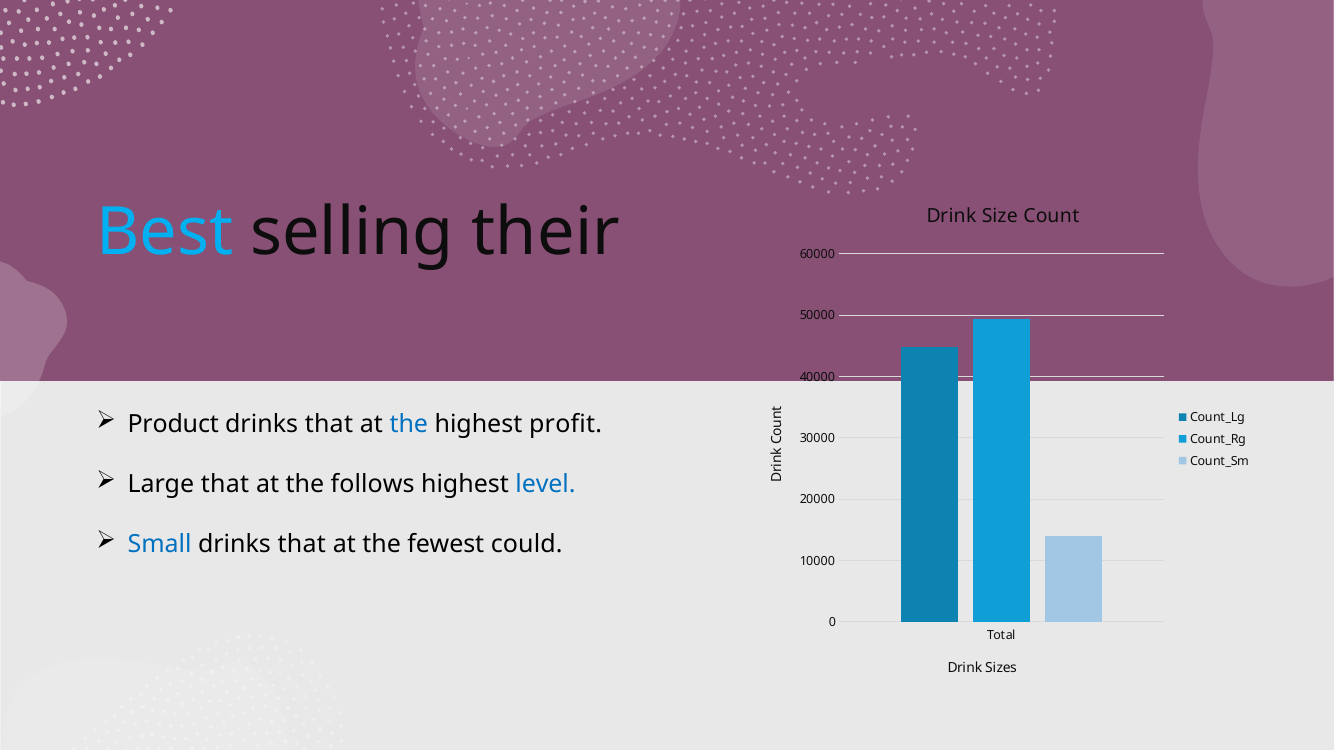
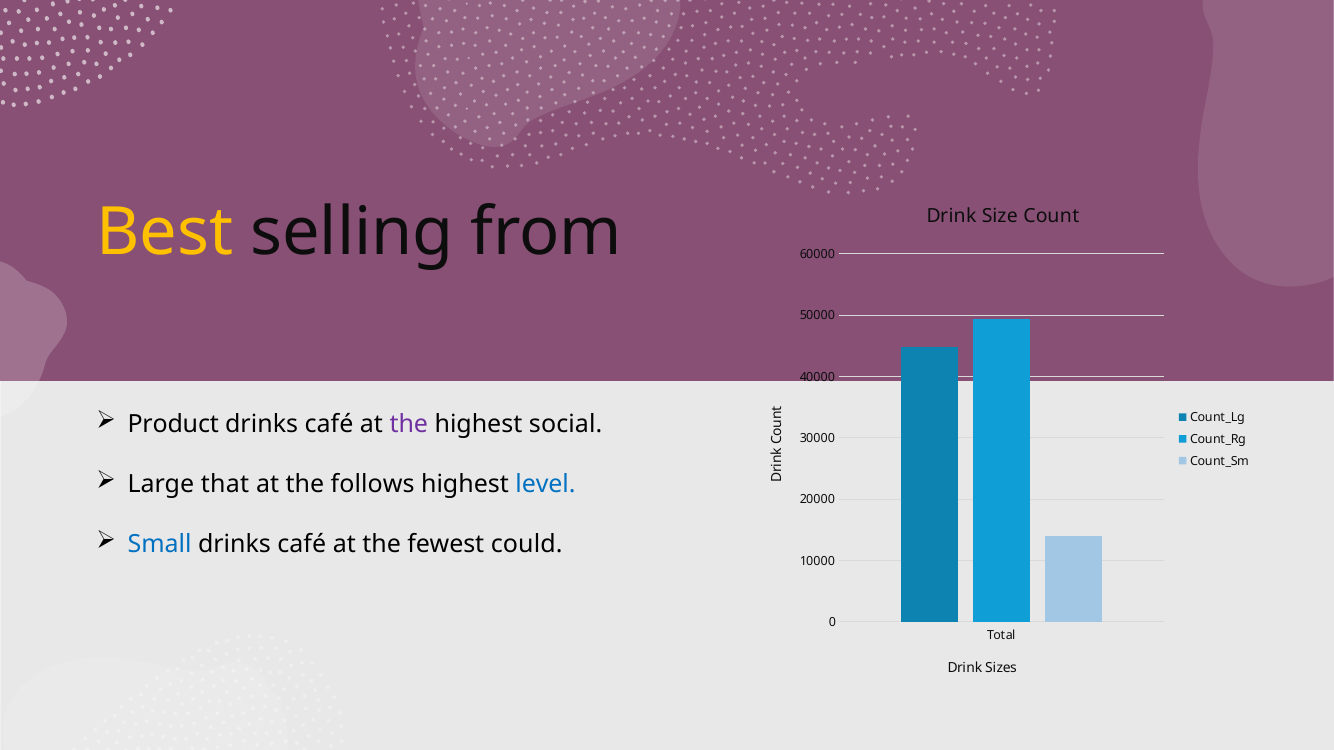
Best colour: light blue -> yellow (165, 232)
their: their -> from (546, 232)
that: that -> café (329, 425)
the colour: blue -> purple (409, 425)
profit: profit -> social (566, 425)
that: that -> café (302, 545)
